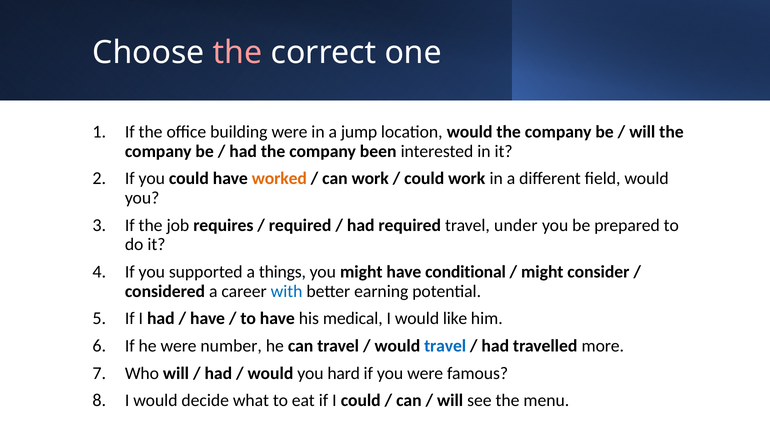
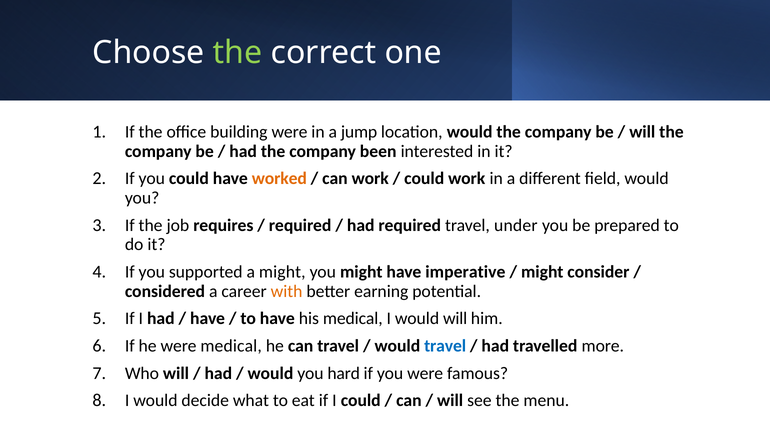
the colour: pink -> light green (238, 52)
a things: things -> might (282, 272)
conditional: conditional -> imperative (465, 272)
with colour: blue -> orange (287, 291)
would like: like -> will (455, 319)
were number: number -> medical (231, 346)
